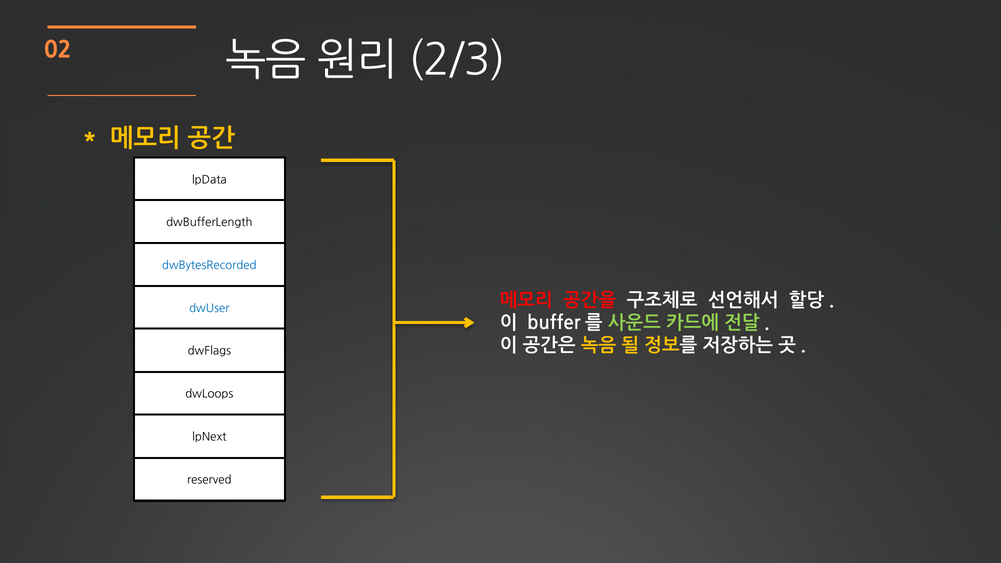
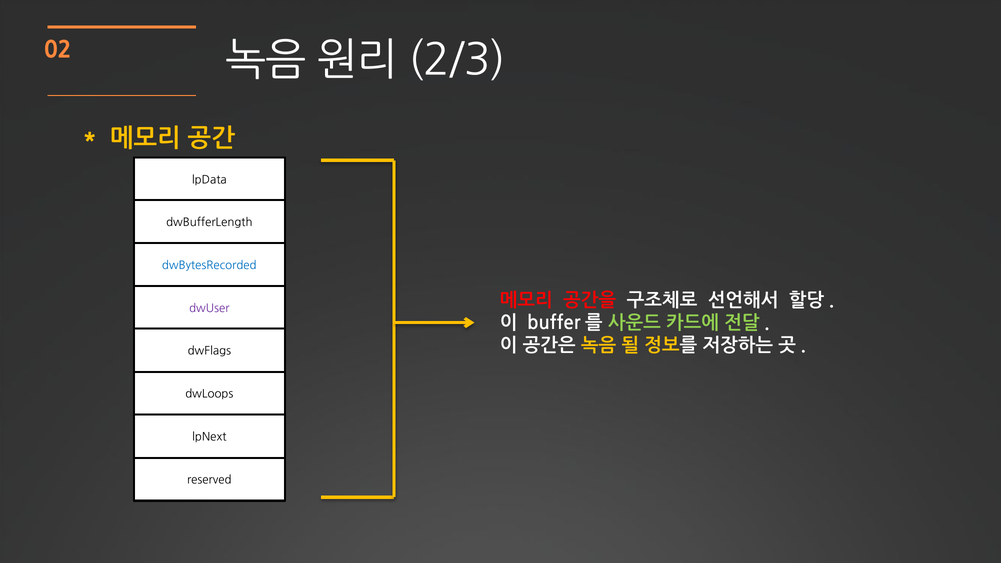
dwUser colour: blue -> purple (209, 309)
